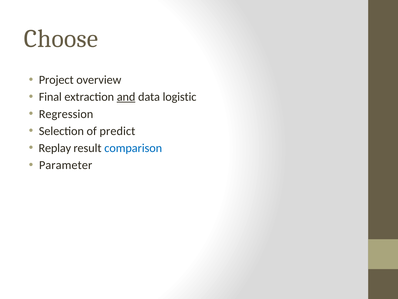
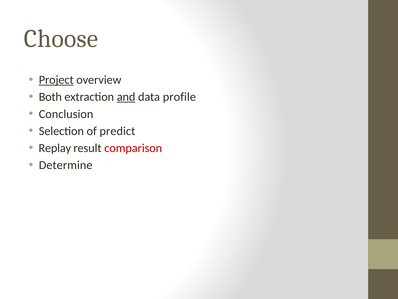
Project underline: none -> present (56, 80)
Final: Final -> Both (50, 97)
logistic: logistic -> profile (179, 97)
Regression: Regression -> Conclusion (66, 114)
comparison colour: blue -> red (133, 148)
Parameter: Parameter -> Determine (66, 165)
